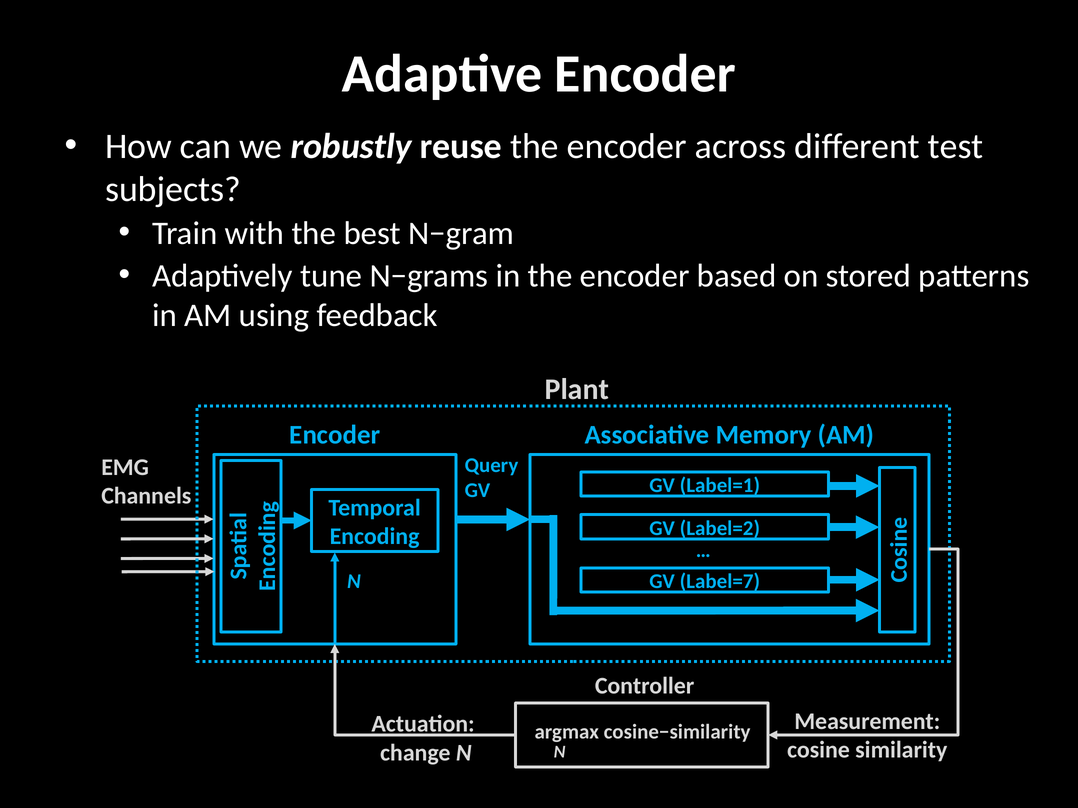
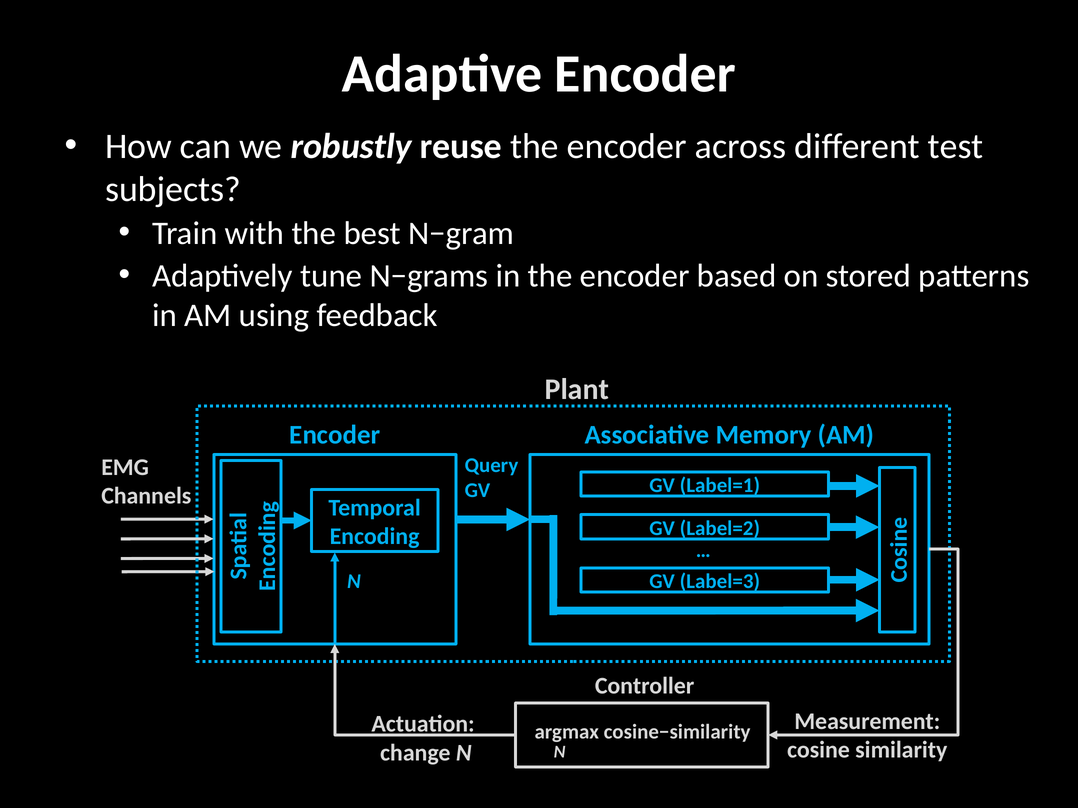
Label=7: Label=7 -> Label=3 (720, 582)
